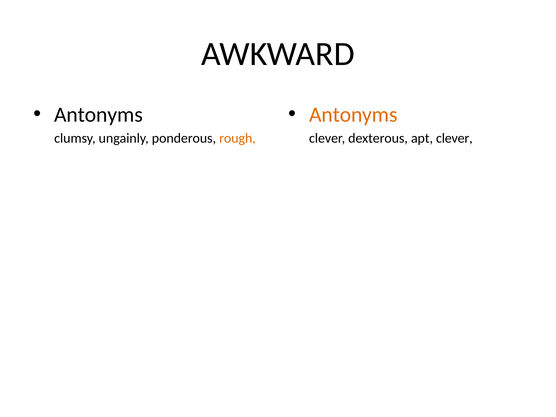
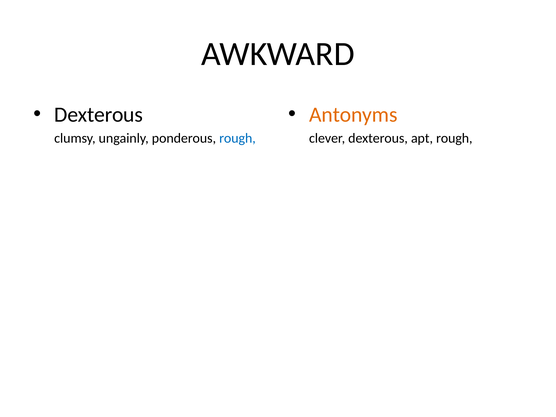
Antonyms: Antonyms -> Dexterous (99, 115)
rough colour: orange -> blue (237, 138)
apt clever: clever -> rough (454, 138)
